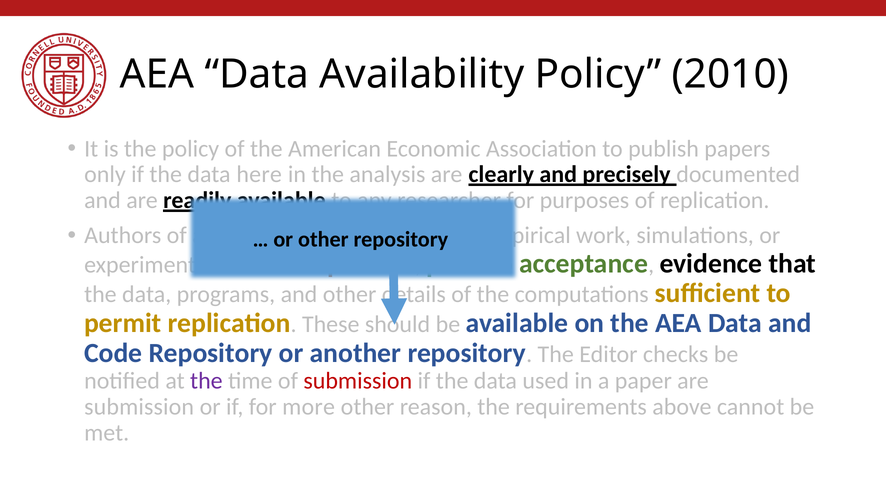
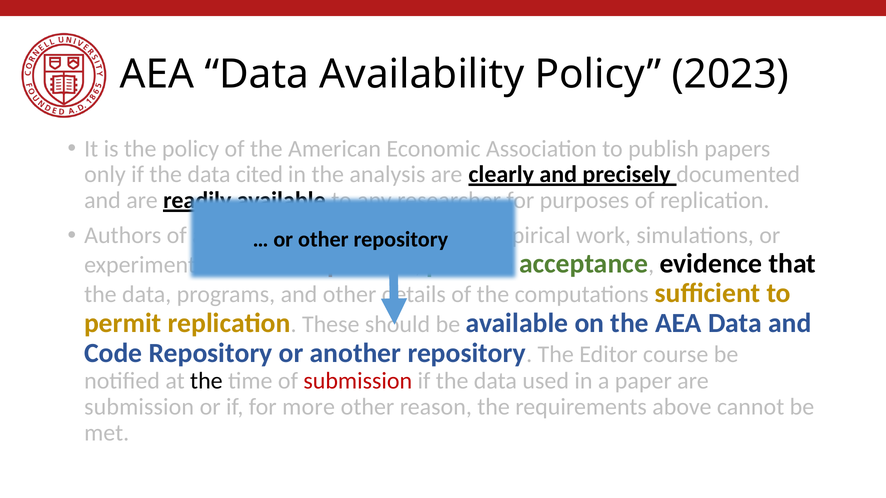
2010: 2010 -> 2023 (730, 74)
here: here -> cited (259, 175)
checks: checks -> course (676, 355)
the colour: purple -> black (206, 381)
